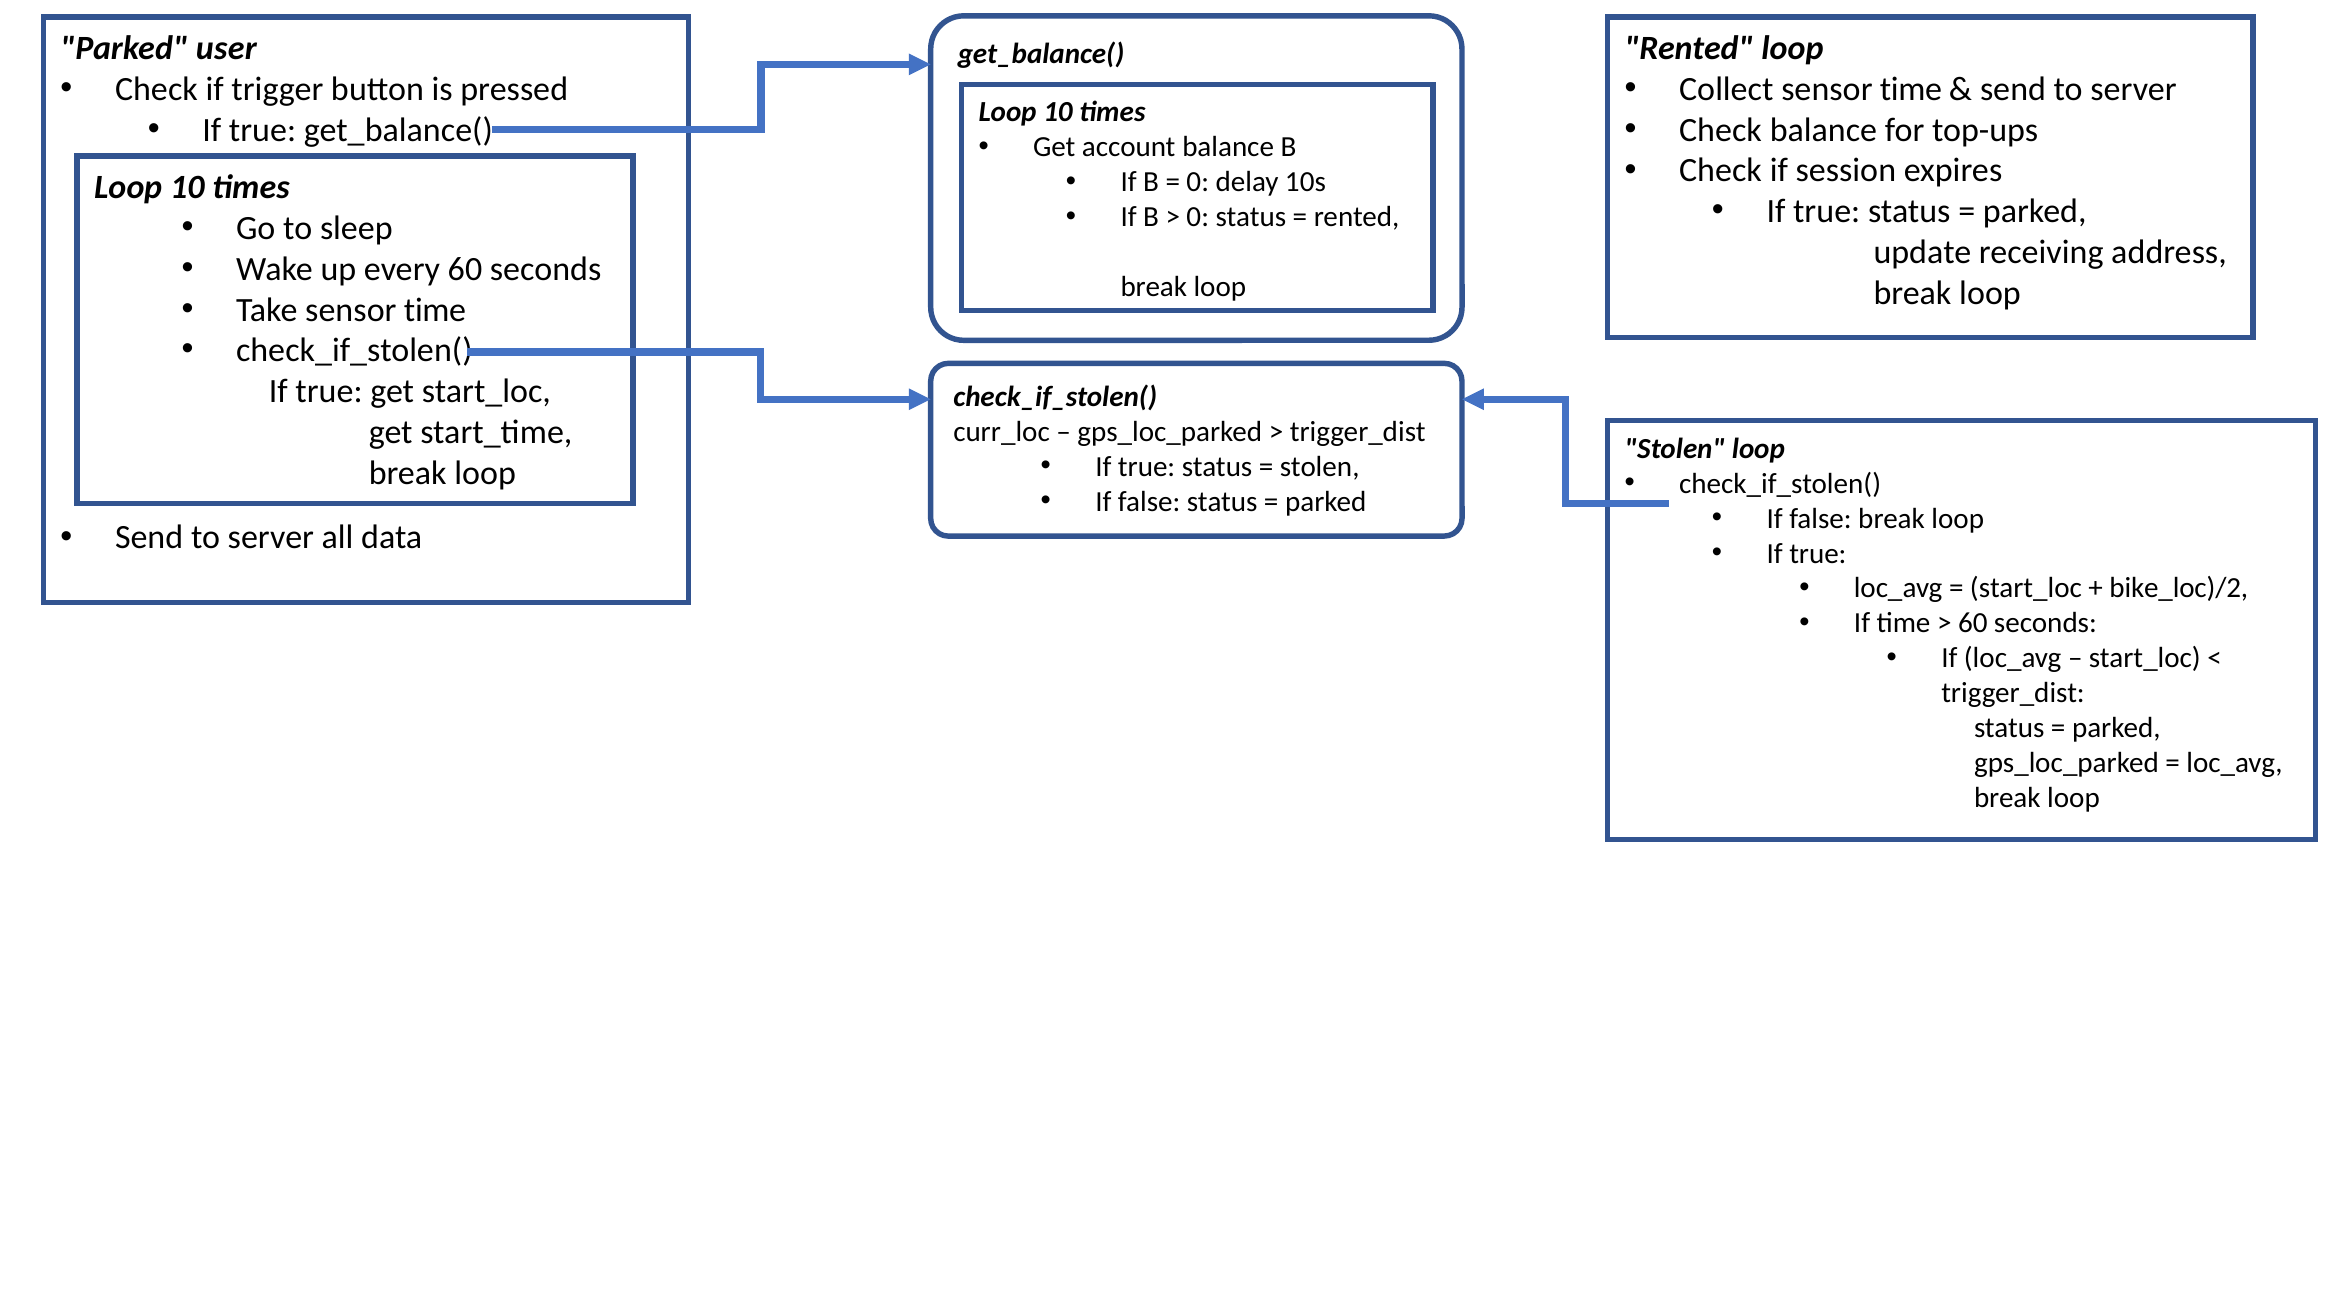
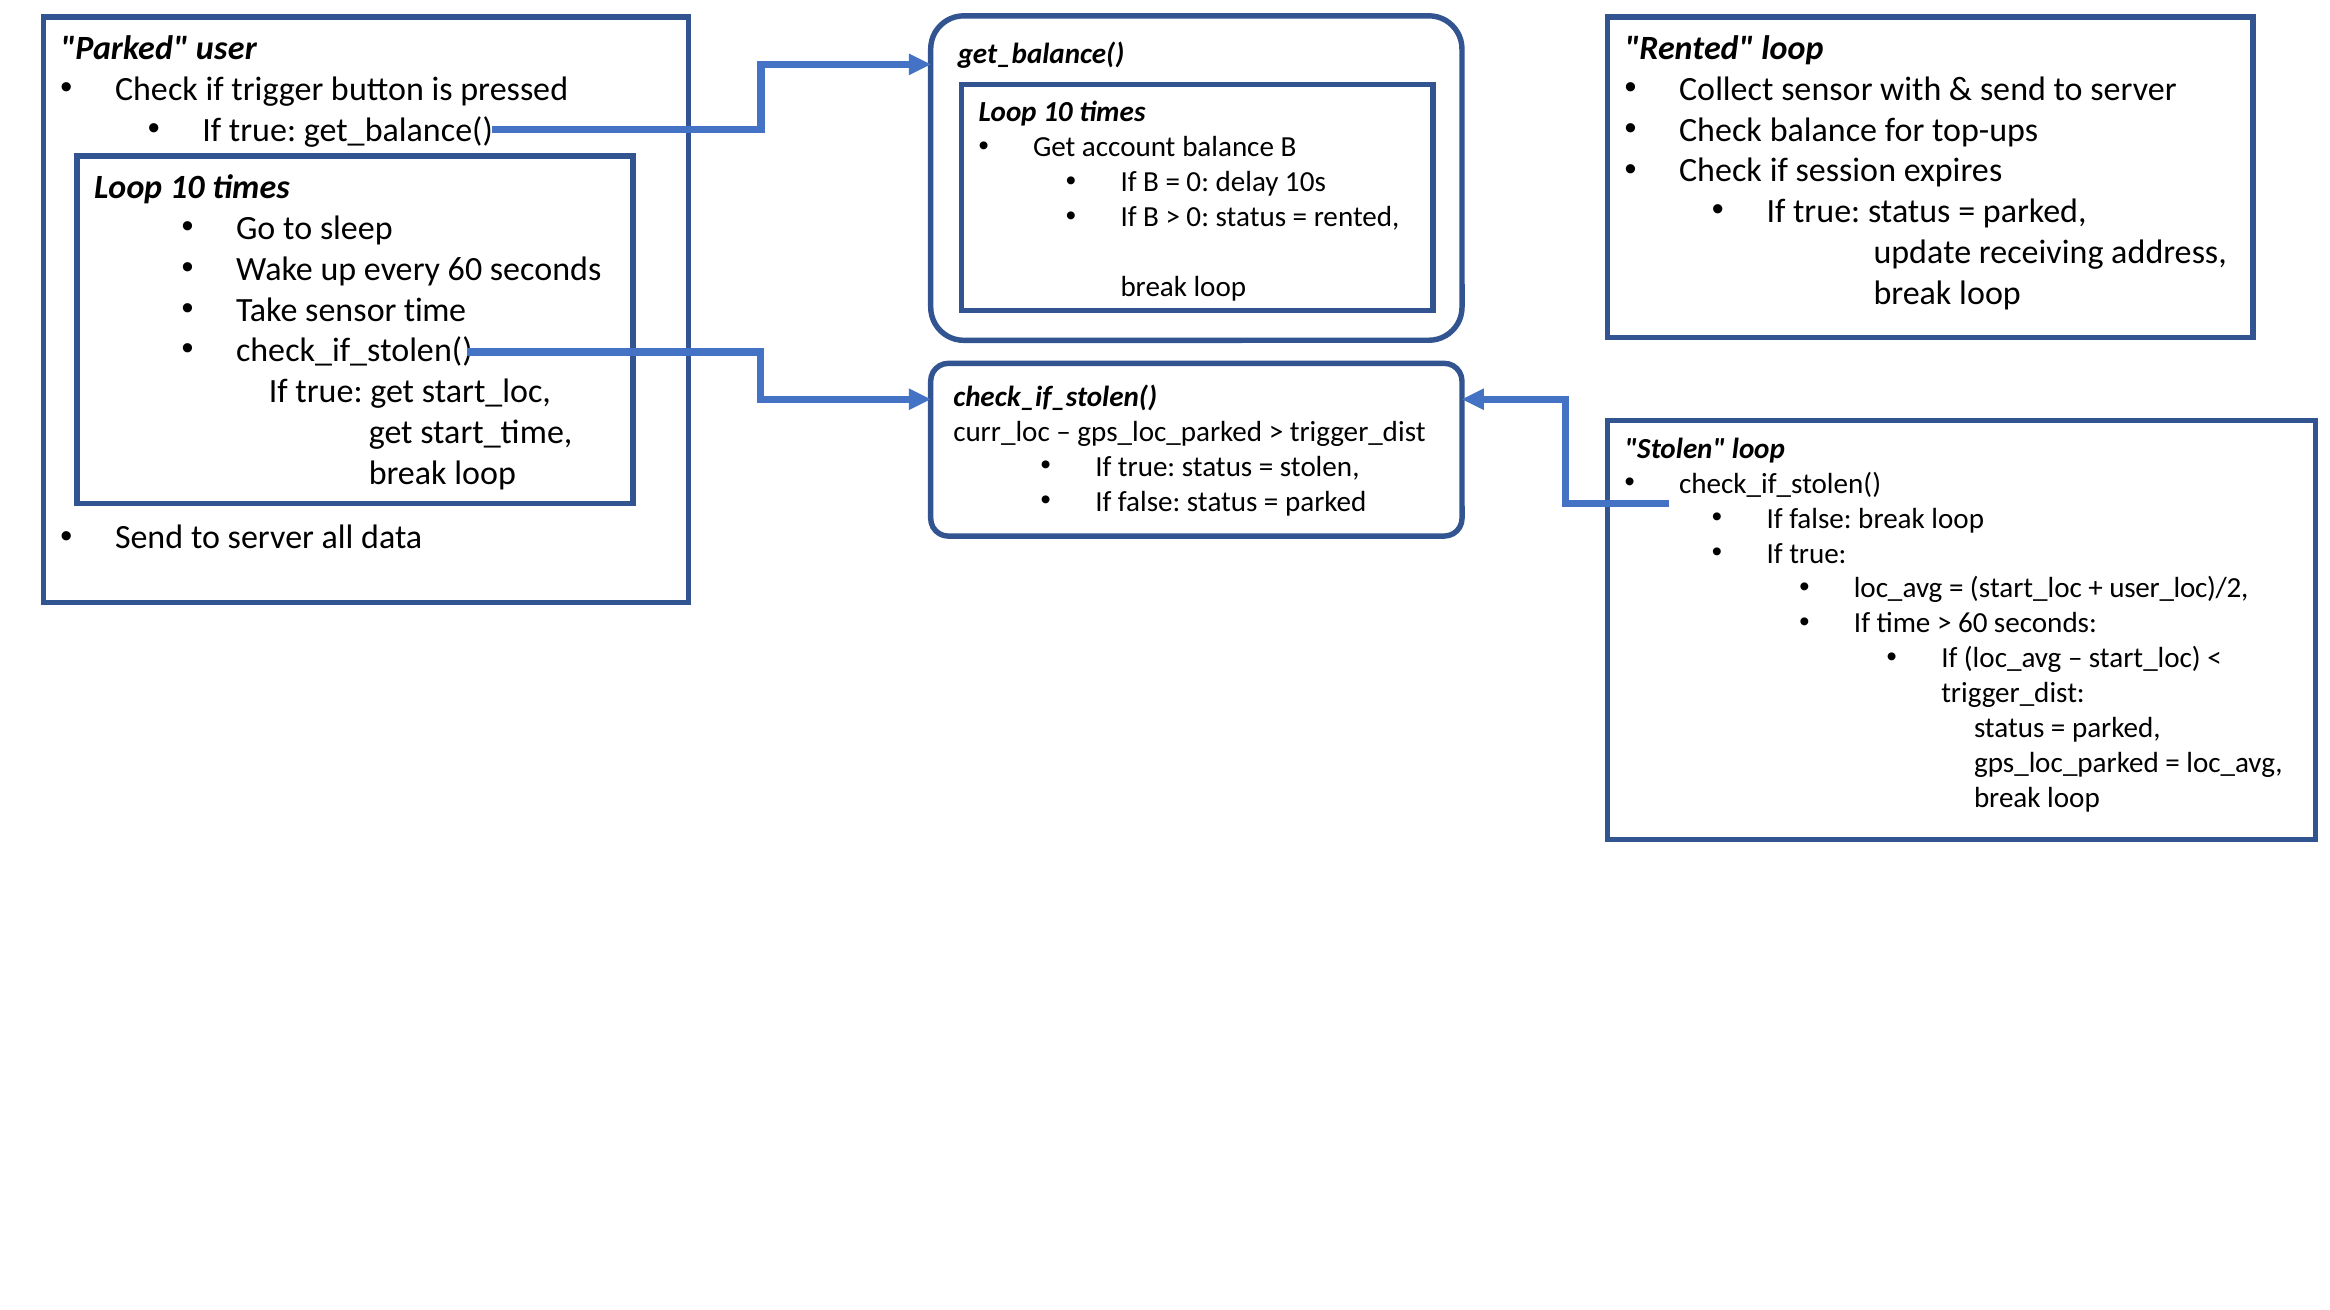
Collect sensor time: time -> with (1911, 89)
bike_loc)/2: bike_loc)/2 -> user_loc)/2 (2179, 589)
